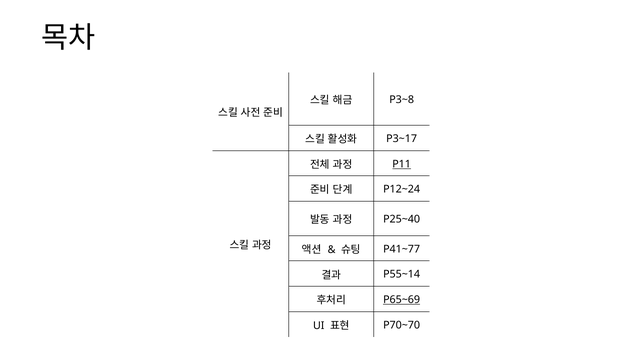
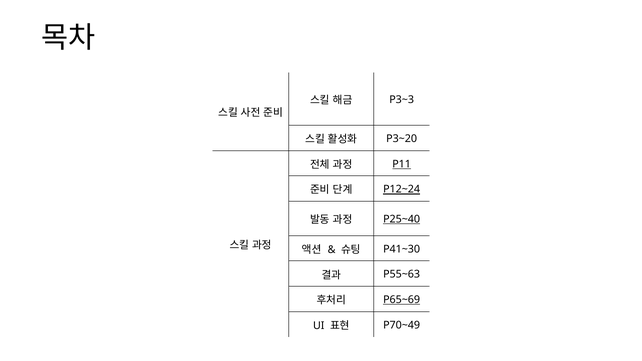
P3~8: P3~8 -> P3~3 (402, 100)
P3~17: P3~17 -> P3~20 (402, 139)
P12~24 underline: none -> present (402, 189)
P25~40 underline: none -> present (402, 219)
P41~77: P41~77 -> P41~30 (402, 249)
P55~14: P55~14 -> P55~63 (402, 275)
P70~70: P70~70 -> P70~49 (402, 325)
